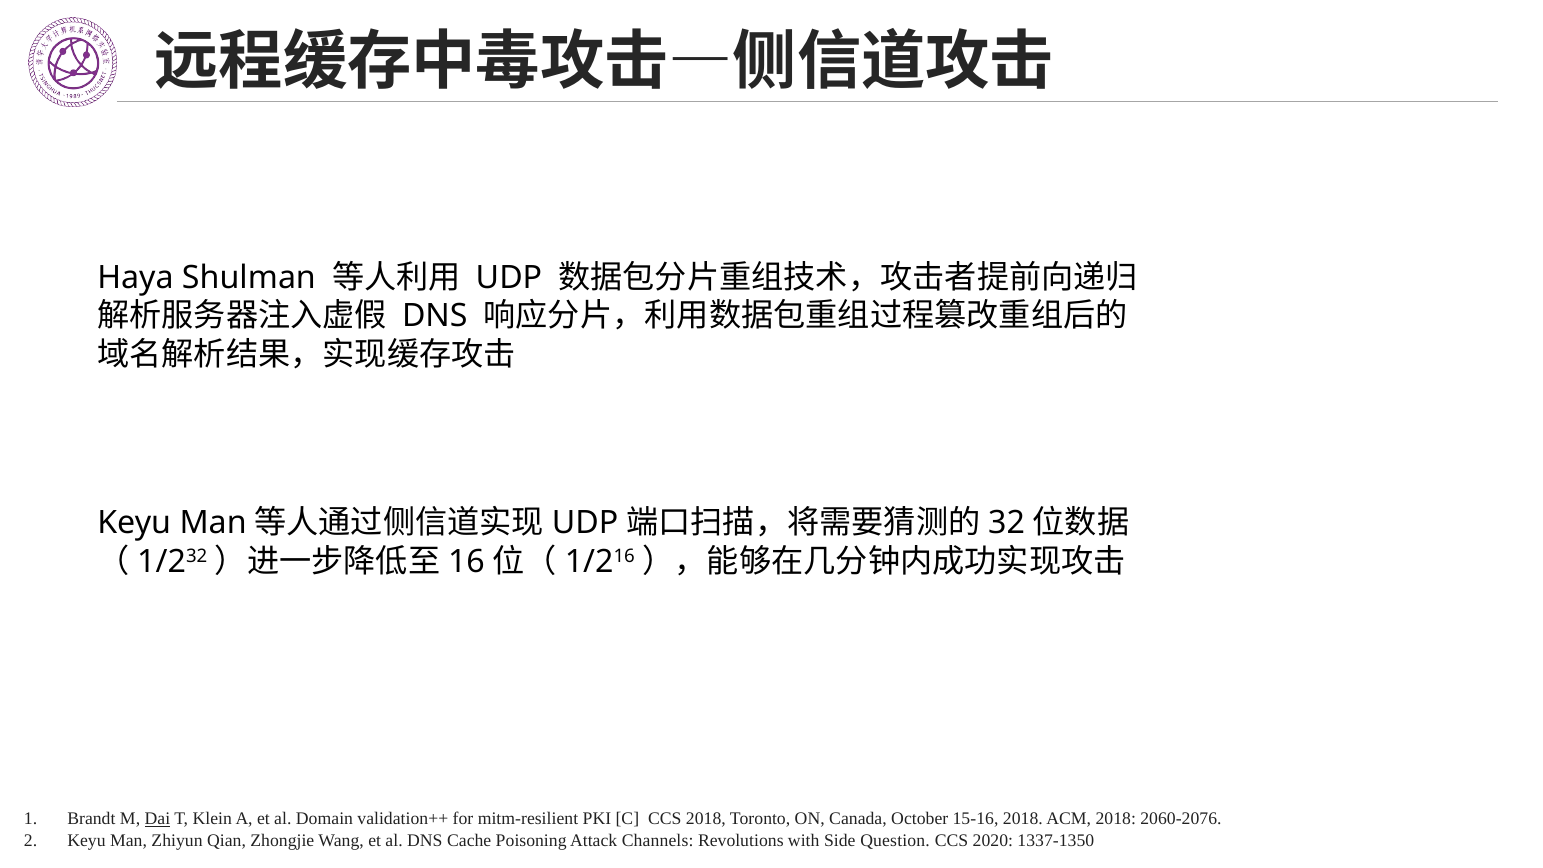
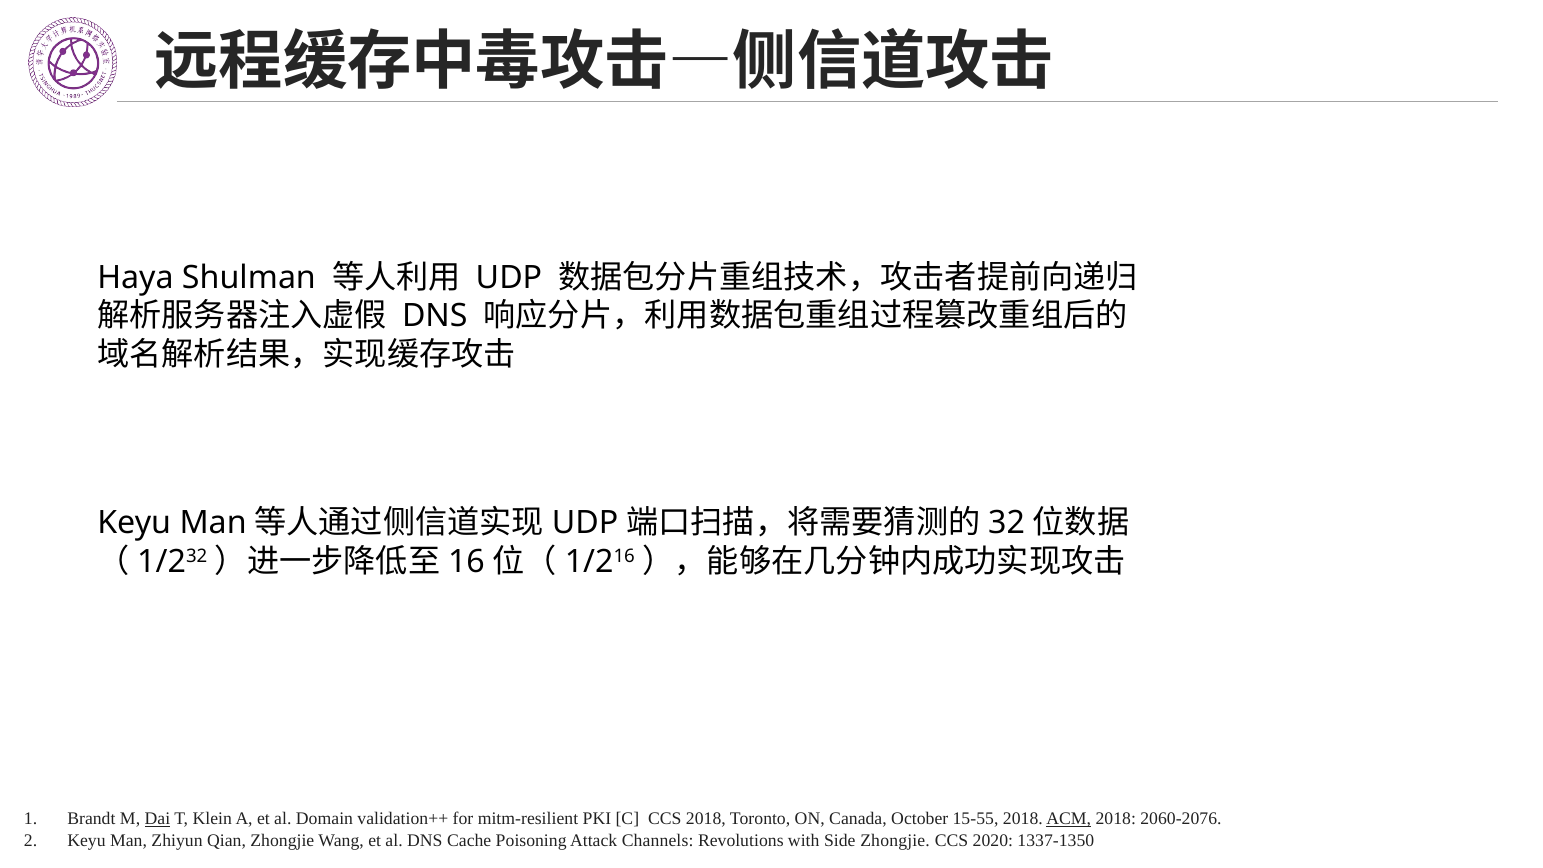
15-16: 15-16 -> 15-55 (976, 819)
ACM underline: none -> present (1069, 819)
Side Question: Question -> Zhongjie (895, 840)
